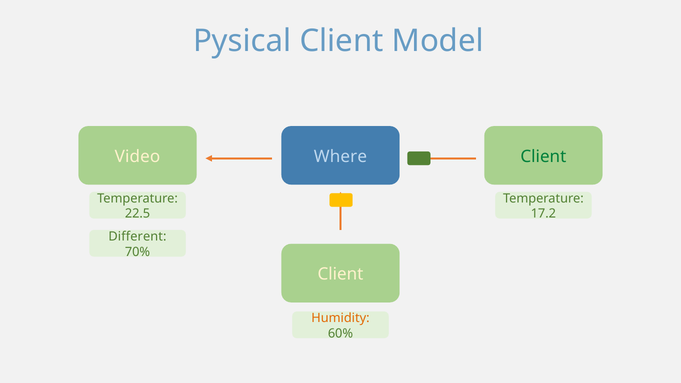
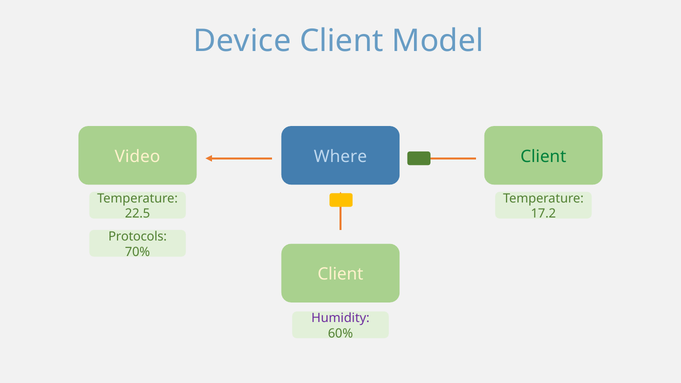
Pysical: Pysical -> Device (242, 41)
Different: Different -> Protocols (138, 237)
Humidity colour: orange -> purple (340, 318)
